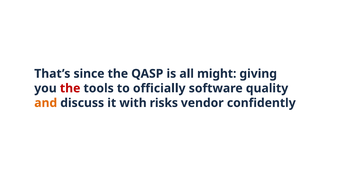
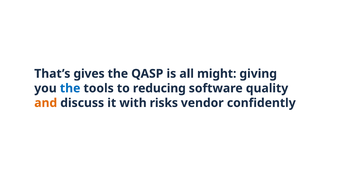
since: since -> gives (89, 74)
the colour: red -> blue (70, 88)
officially: officially -> reducing (159, 88)
